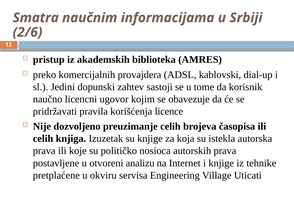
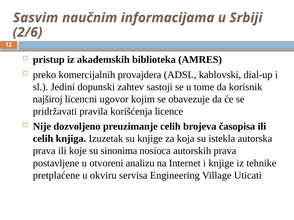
Smatra: Smatra -> Sasvim (36, 18)
naučno: naučno -> najširoj (48, 99)
političko: političko -> sinonima (119, 151)
